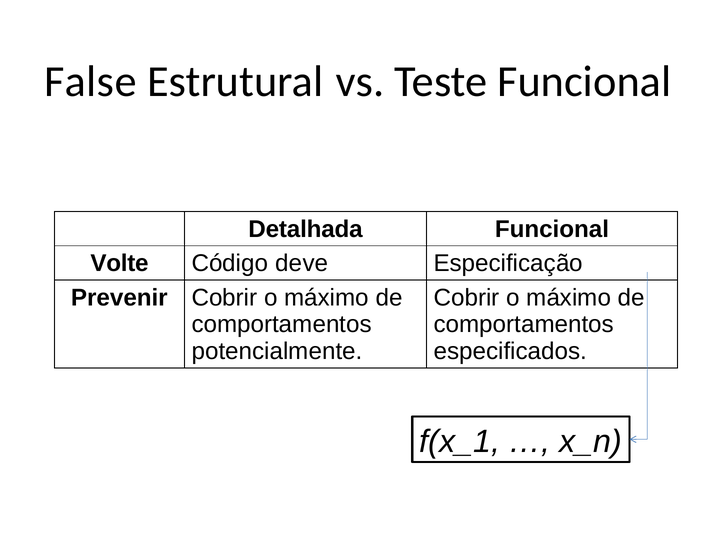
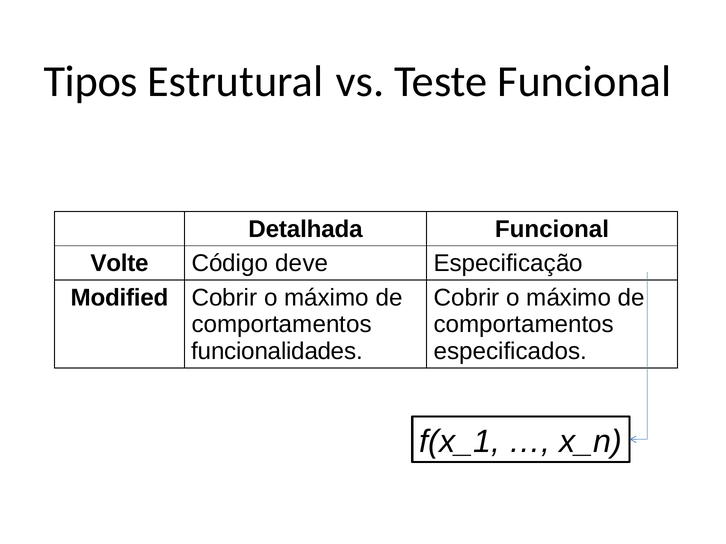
False: False -> Tipos (91, 82)
Prevenir: Prevenir -> Modified (119, 298)
potencialmente: potencialmente -> funcionalidades (277, 352)
